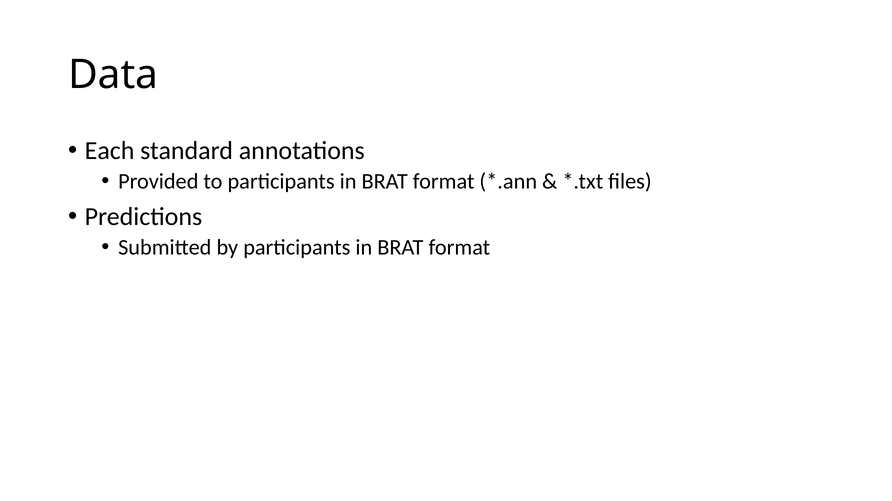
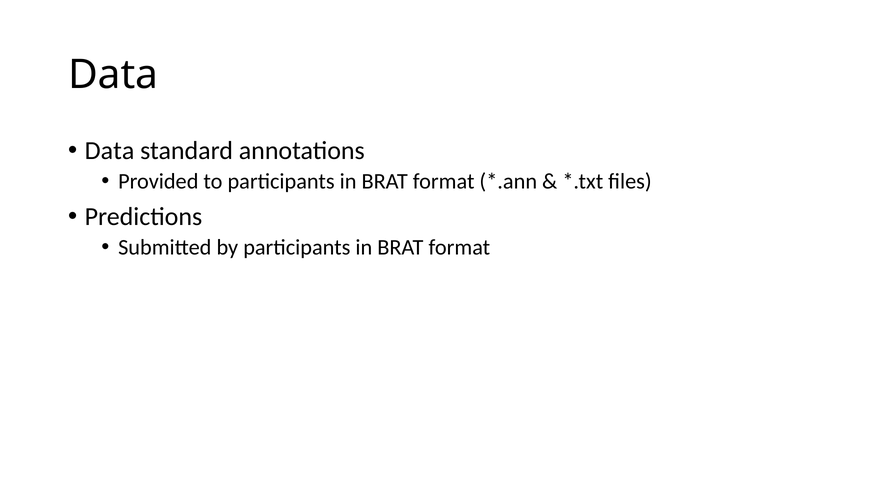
Each: Each -> Data (110, 151)
